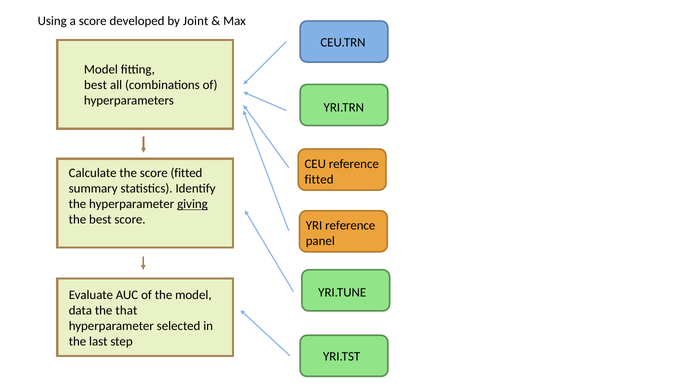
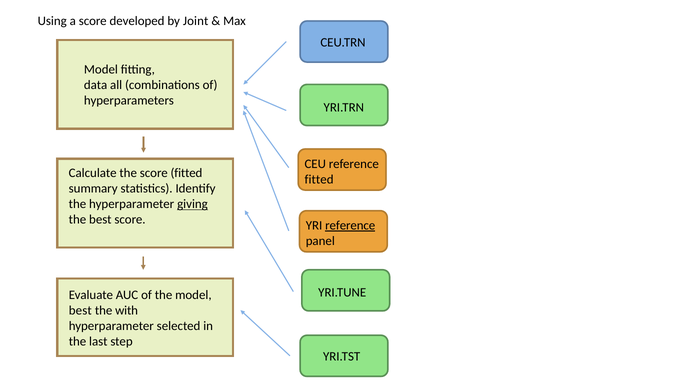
best: best -> data (96, 85)
reference underline: none -> present (350, 226)
data: data -> best (80, 310)
that: that -> with (127, 310)
